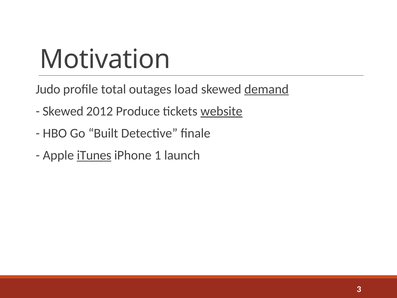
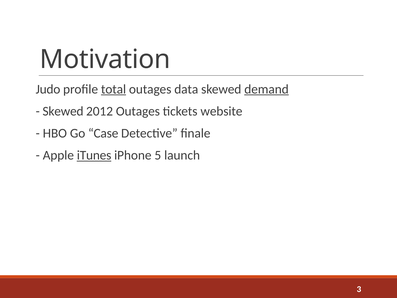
total underline: none -> present (114, 89)
load: load -> data (186, 89)
2012 Produce: Produce -> Outages (138, 111)
website underline: present -> none (221, 111)
Built: Built -> Case (103, 133)
1: 1 -> 5 (158, 155)
